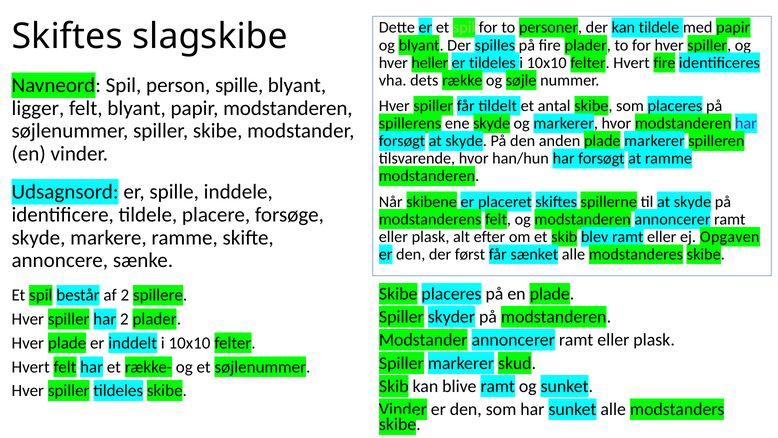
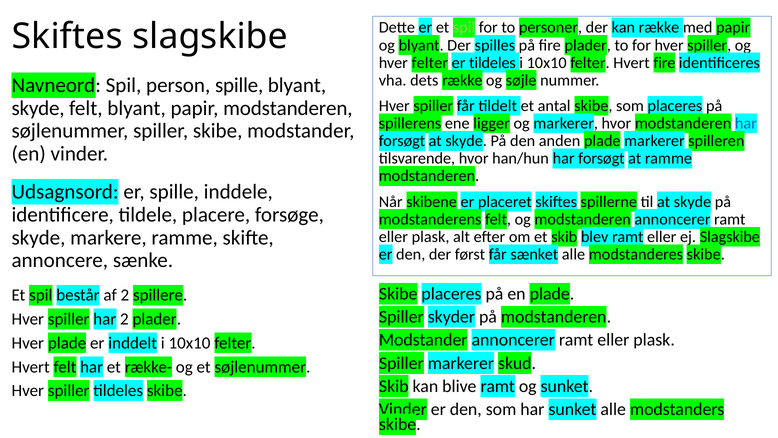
kan tildele: tildele -> række (659, 28)
hver heller: heller -> felter (430, 63)
ligger: ligger -> skyde (38, 108)
skyde: skyde -> ligger (492, 123)
har colour: purple -> blue (746, 123)
Opgaven: Opgaven -> Slagskibe (730, 237)
